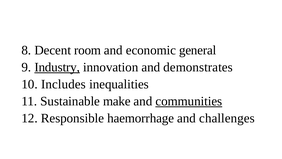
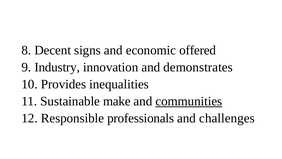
room: room -> signs (87, 50)
general: general -> offered (198, 50)
Industry underline: present -> none (57, 67)
Includes: Includes -> Provides (63, 84)
haemorrhage: haemorrhage -> professionals (141, 118)
